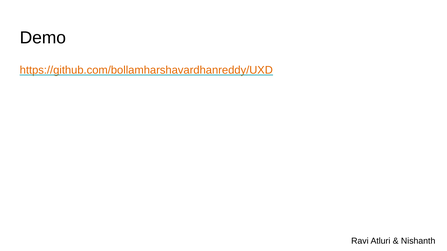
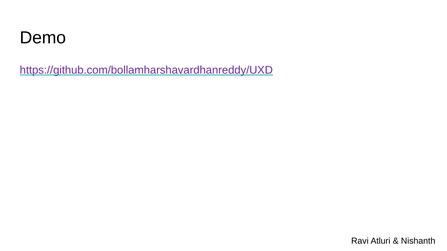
https://github.com/bollamharshavardhanreddy/UXD colour: orange -> purple (146, 70)
